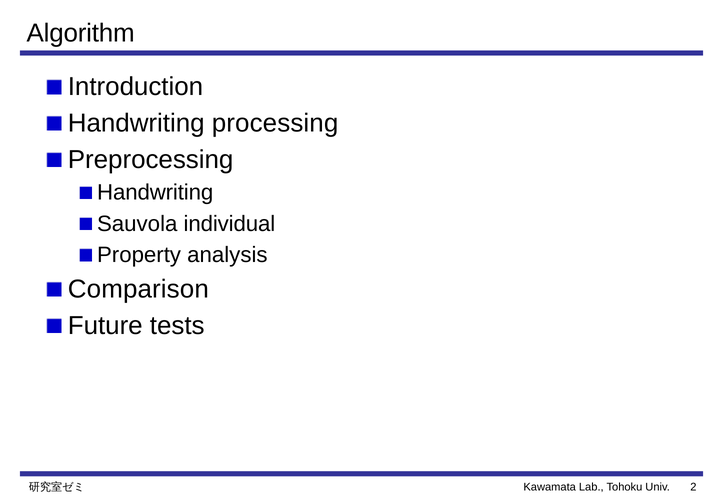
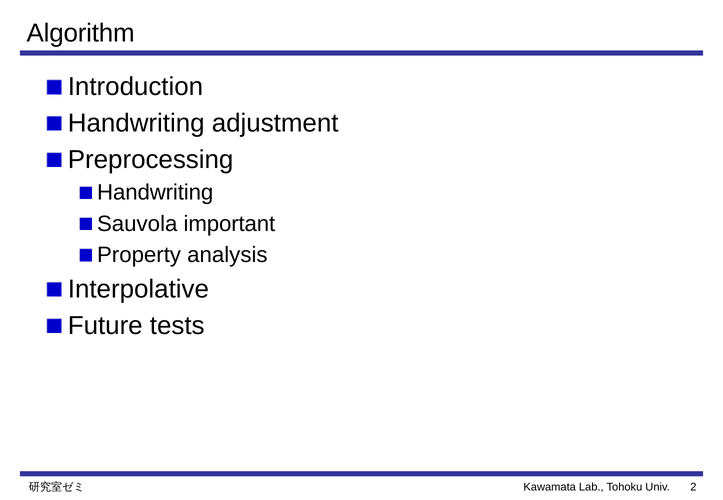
processing: processing -> adjustment (275, 123)
individual: individual -> important (229, 224)
Comparison: Comparison -> Interpolative (138, 289)
